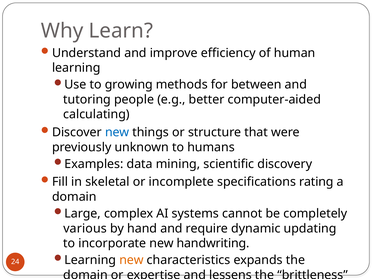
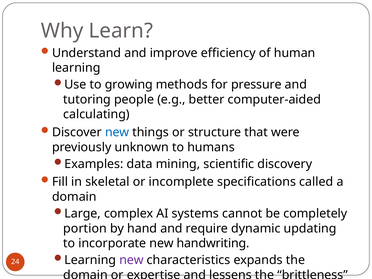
between: between -> pressure (256, 85)
rating: rating -> called (316, 182)
various: various -> portion (85, 228)
new colour: orange -> purple (131, 260)
